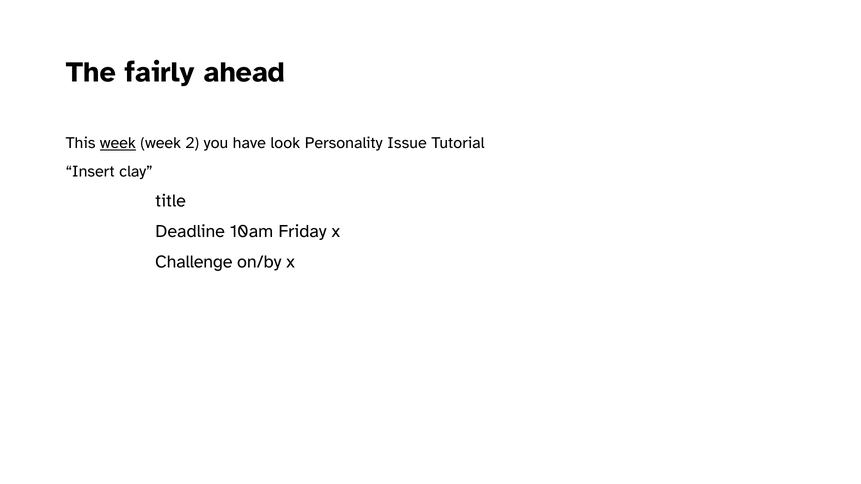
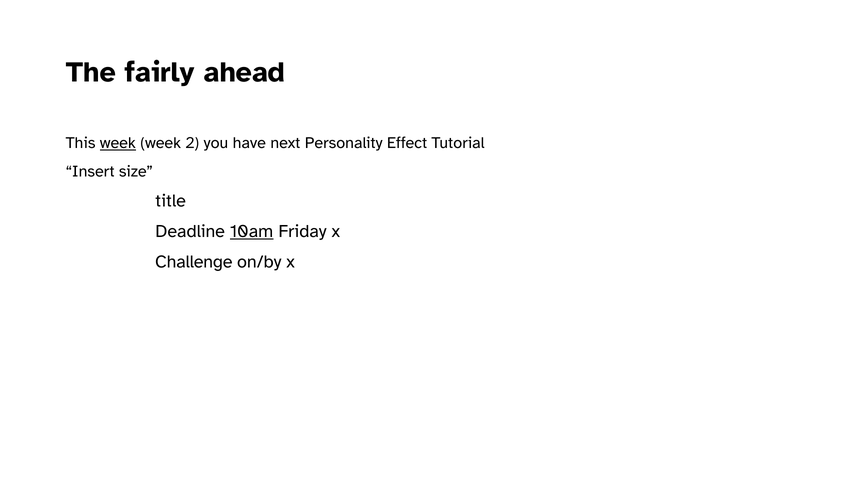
look: look -> next (285, 143)
Issue: Issue -> Effect (407, 143)
clay: clay -> size (136, 171)
10am underline: none -> present (252, 231)
